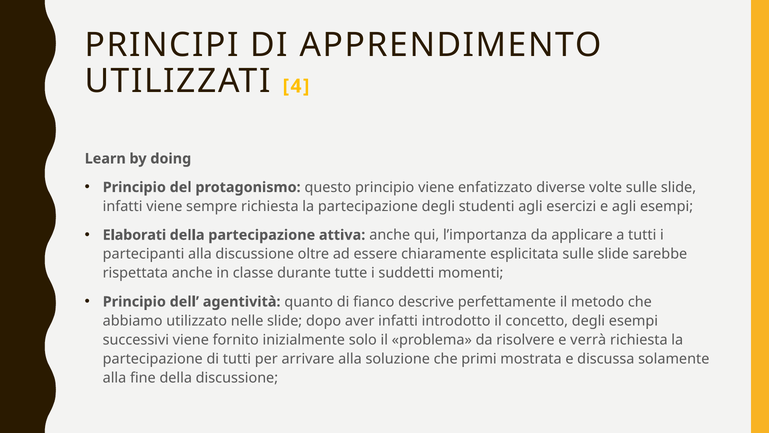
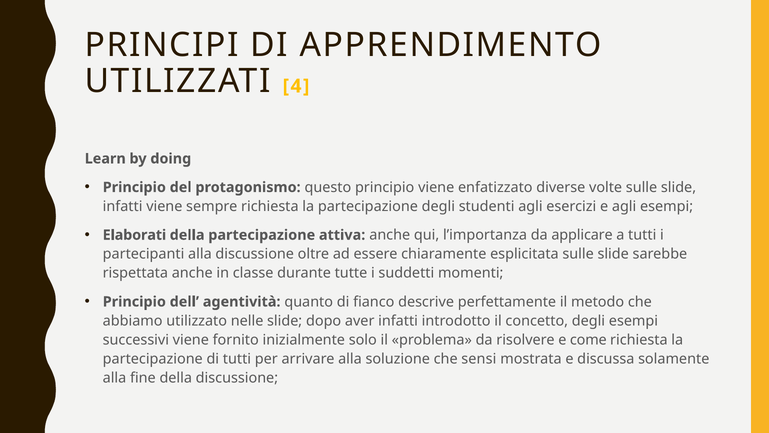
verrà: verrà -> come (588, 340)
primi: primi -> sensi (479, 359)
